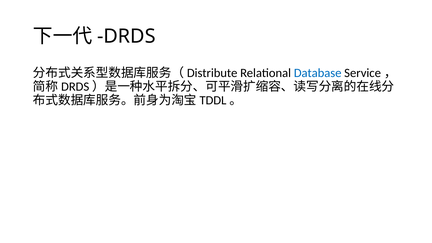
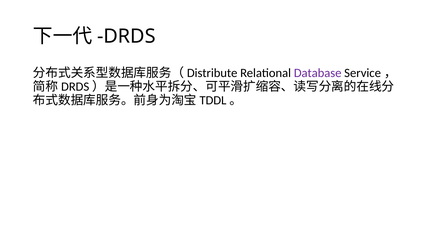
Database colour: blue -> purple (318, 73)
